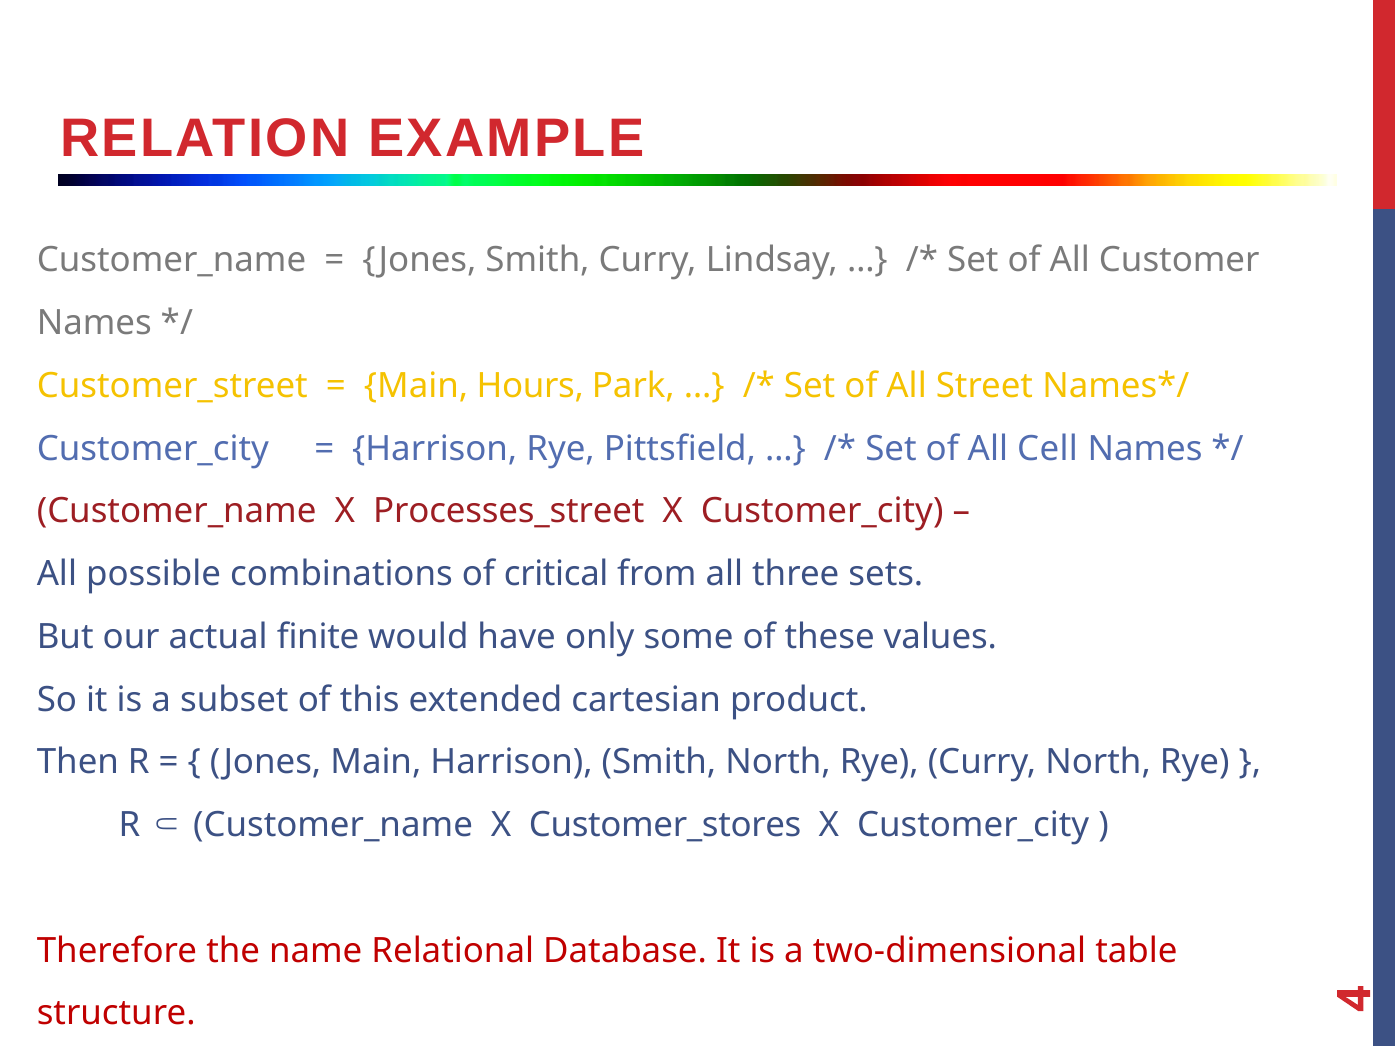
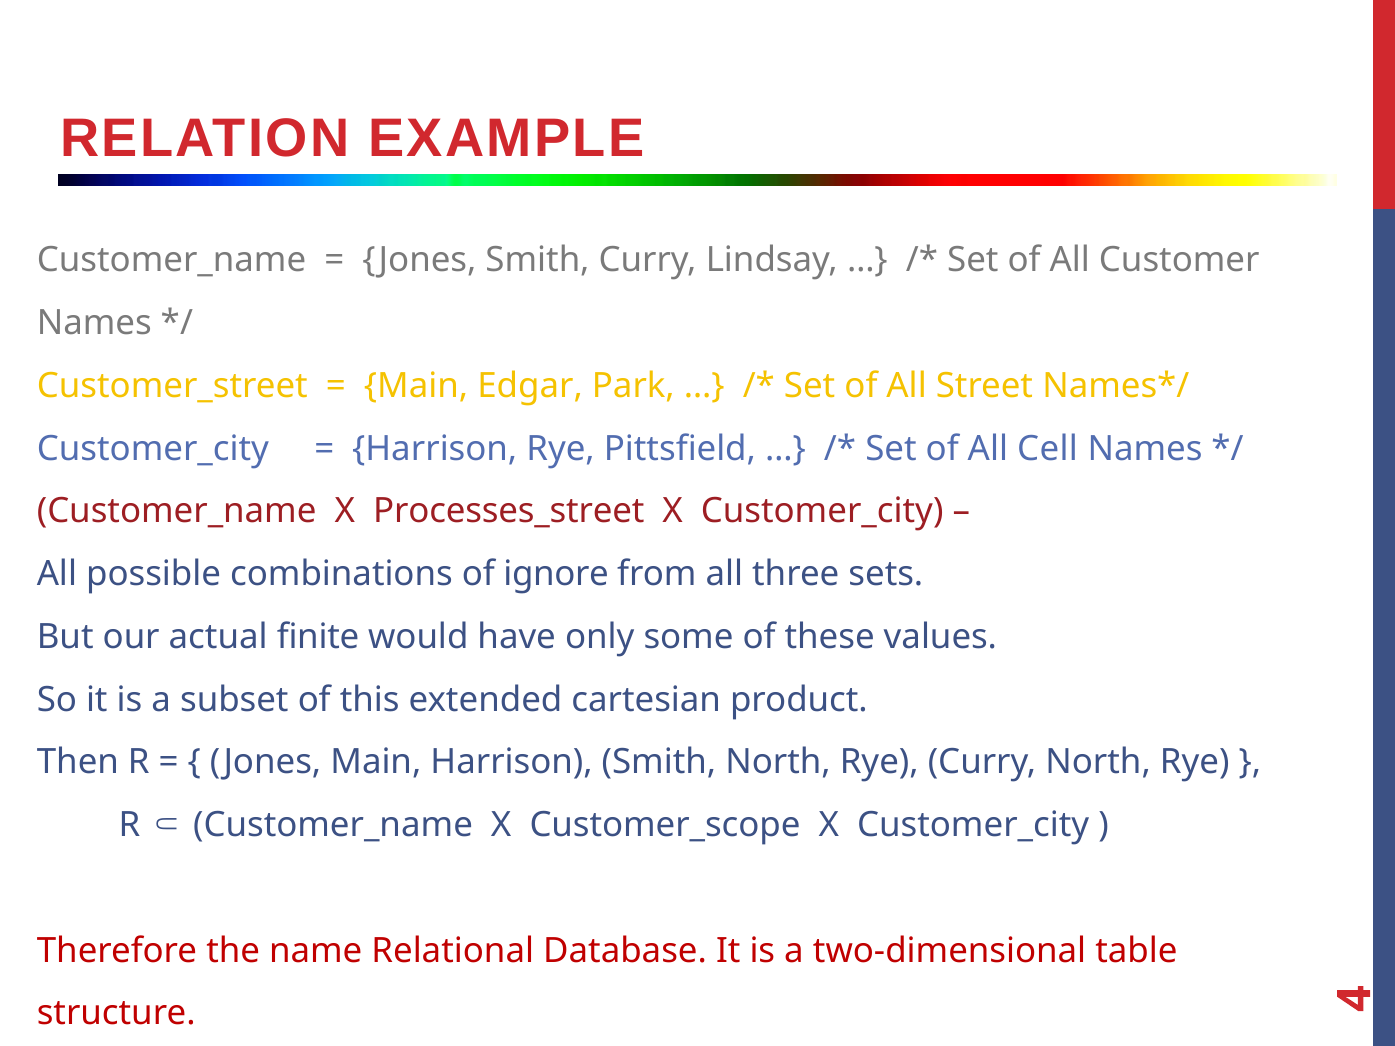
Hours: Hours -> Edgar (530, 386)
critical: critical -> ignore (556, 574)
Customer_stores: Customer_stores -> Customer_scope (665, 825)
